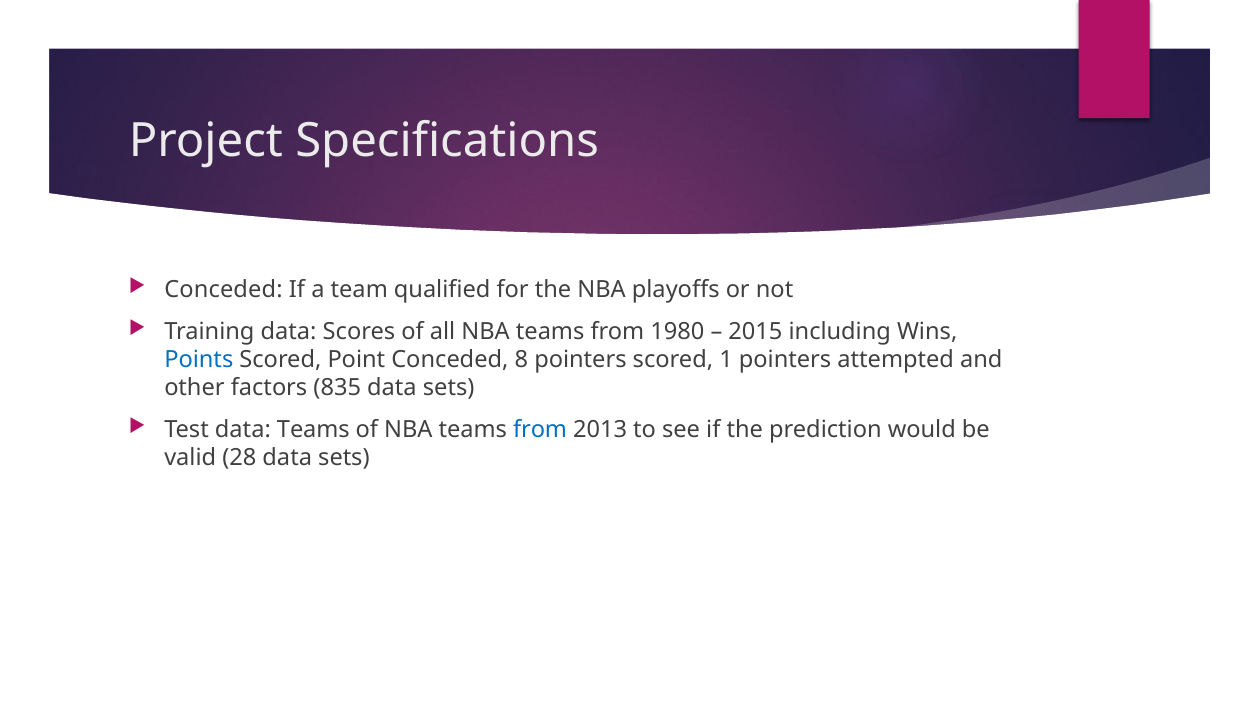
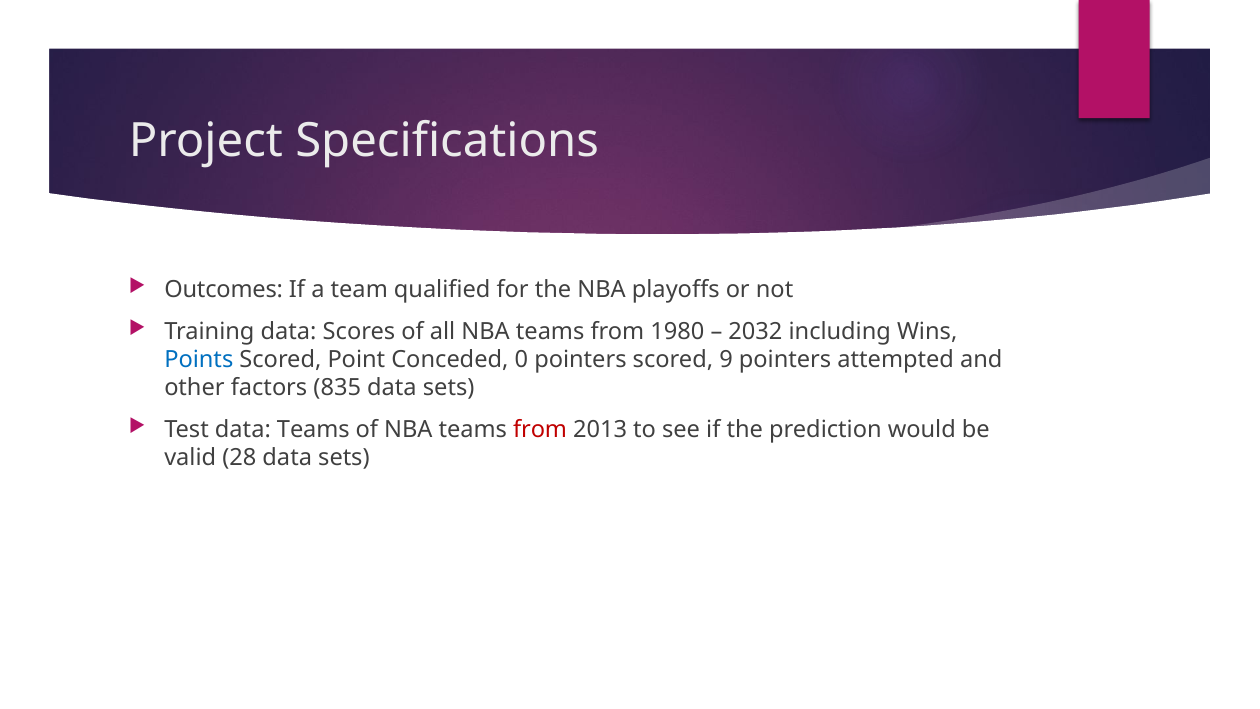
Conceded: Conceded -> Outcomes (224, 290)
2015: 2015 -> 2032 (755, 331)
8: 8 -> 0 (521, 359)
1: 1 -> 9 (726, 359)
from colour: blue -> red (540, 429)
